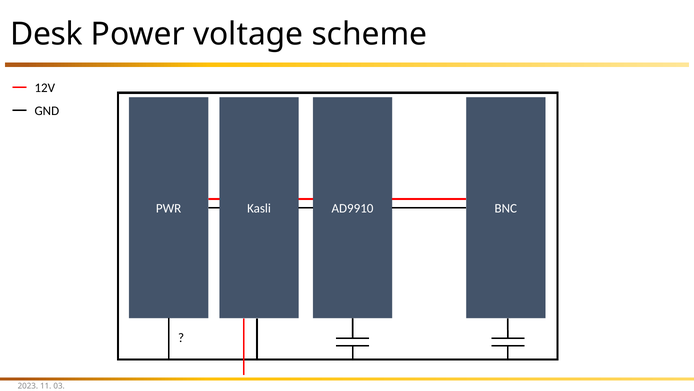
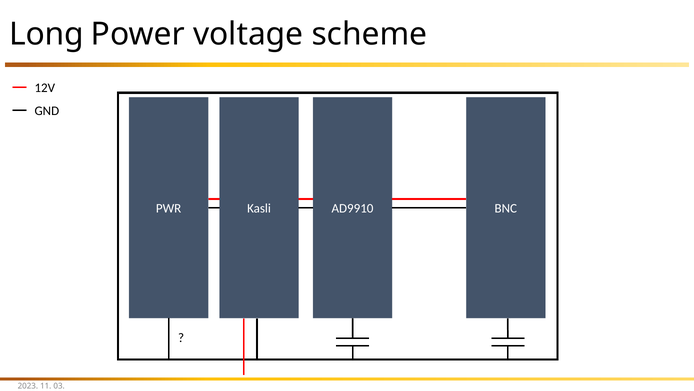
Desk: Desk -> Long (47, 34)
